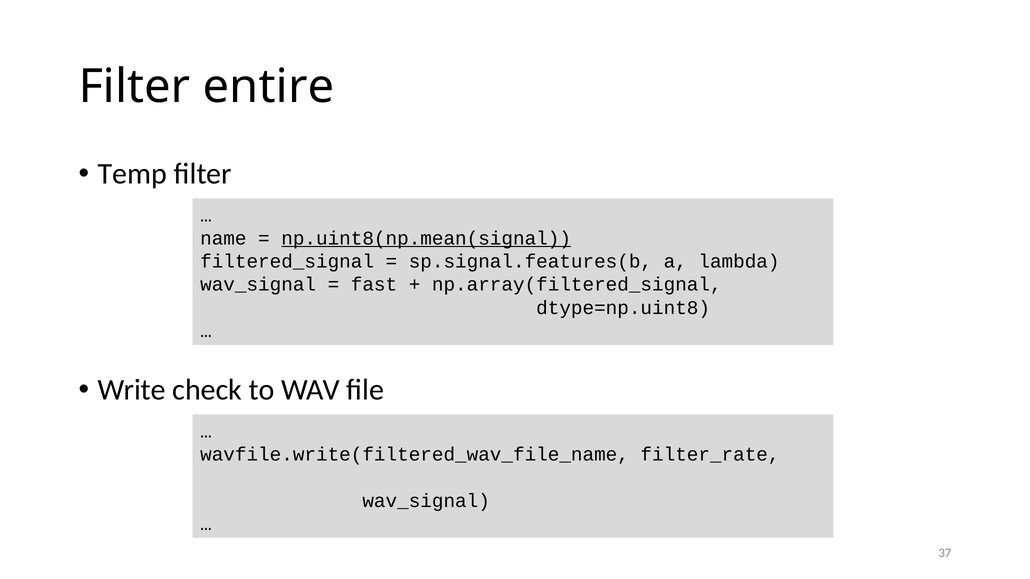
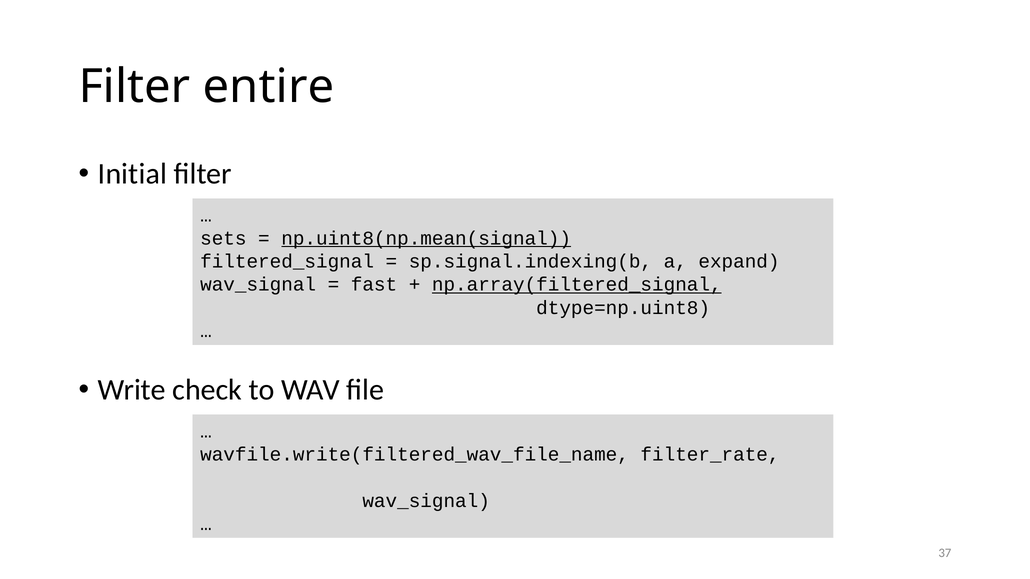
Temp: Temp -> Initial (132, 174)
name: name -> sets (223, 238)
sp.signal.features(b: sp.signal.features(b -> sp.signal.indexing(b (530, 262)
lambda: lambda -> expand (739, 262)
np.array(filtered_signal underline: none -> present (577, 285)
